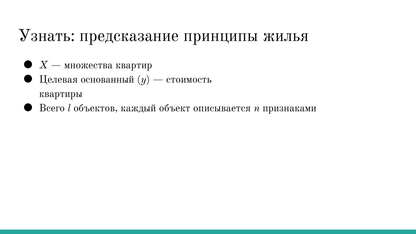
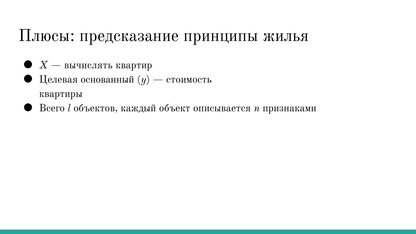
Узнать: Узнать -> Плюсы (47, 36)
множества: множества -> вычислять (88, 65)
